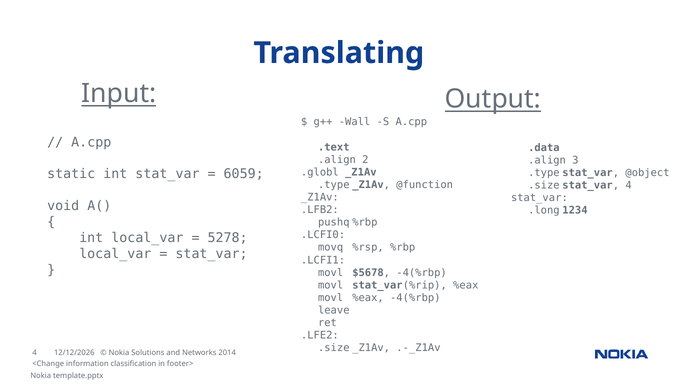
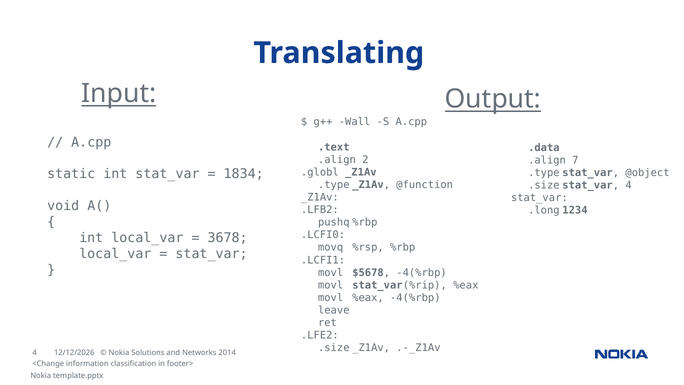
3: 3 -> 7 (575, 160)
6059: 6059 -> 1834 (244, 174)
5278: 5278 -> 3678 (228, 238)
